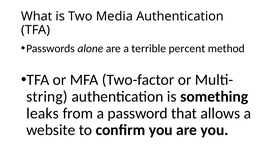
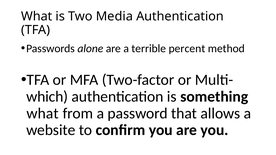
string: string -> which (47, 97)
leaks: leaks -> what (43, 114)
